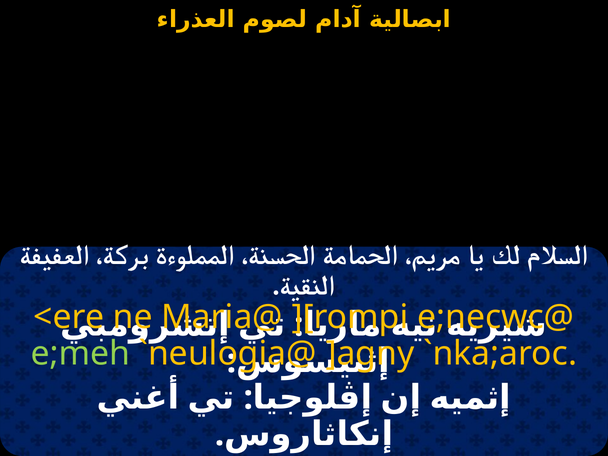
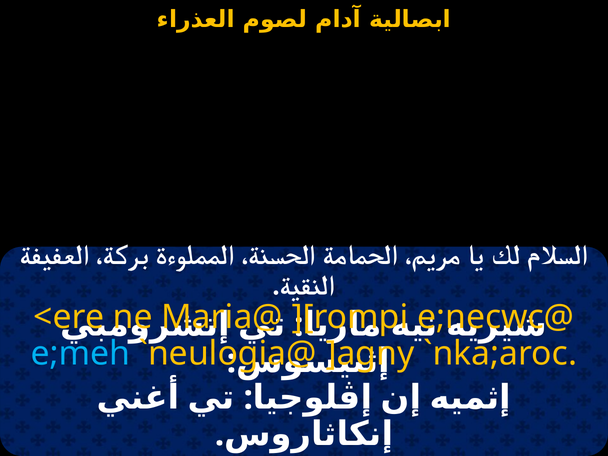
e;meh colour: light green -> light blue (80, 354)
